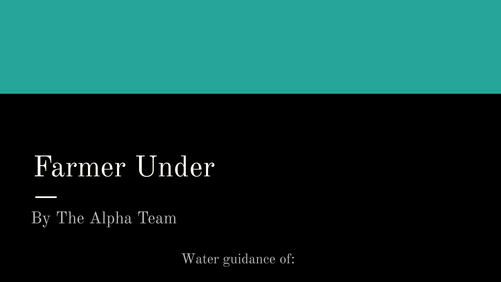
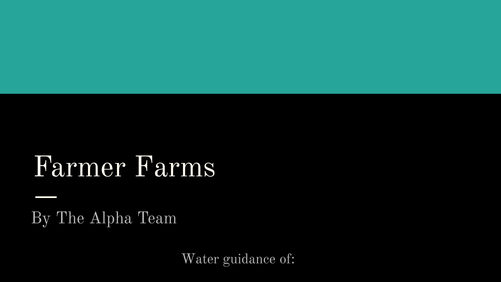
Under: Under -> Farms (175, 167)
